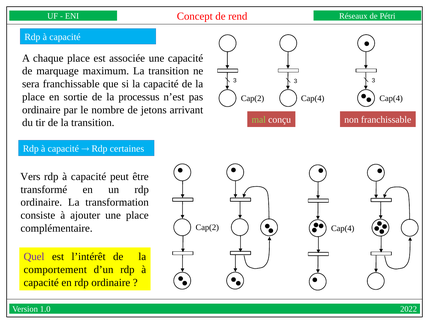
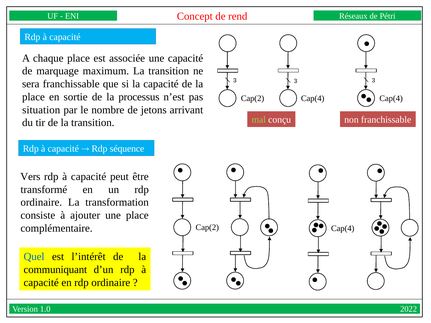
ordinaire: ordinaire -> situation (41, 110)
certaines: certaines -> séquence (127, 149)
Quel colour: purple -> blue (34, 257)
comportement: comportement -> communiquant (55, 270)
